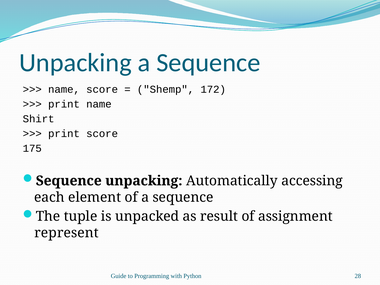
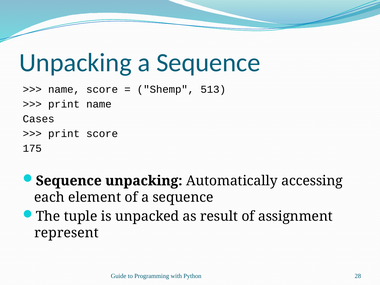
172: 172 -> 513 (213, 89)
Shirt: Shirt -> Cases (39, 119)
